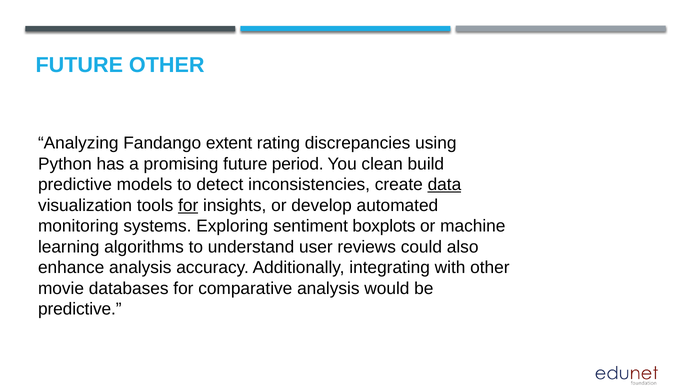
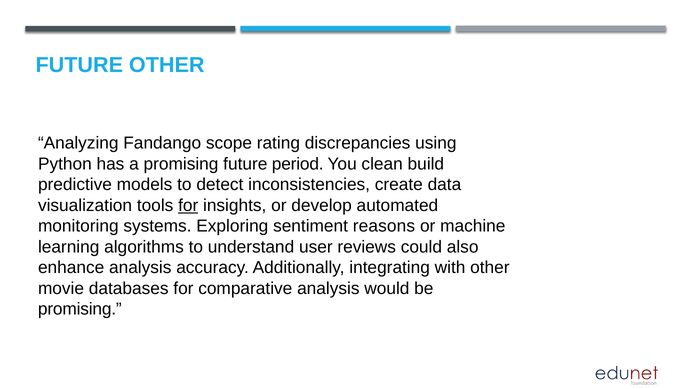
extent: extent -> scope (229, 143)
data underline: present -> none (444, 184)
boxplots: boxplots -> reasons (384, 226)
predictive: predictive -> promising (80, 309)
